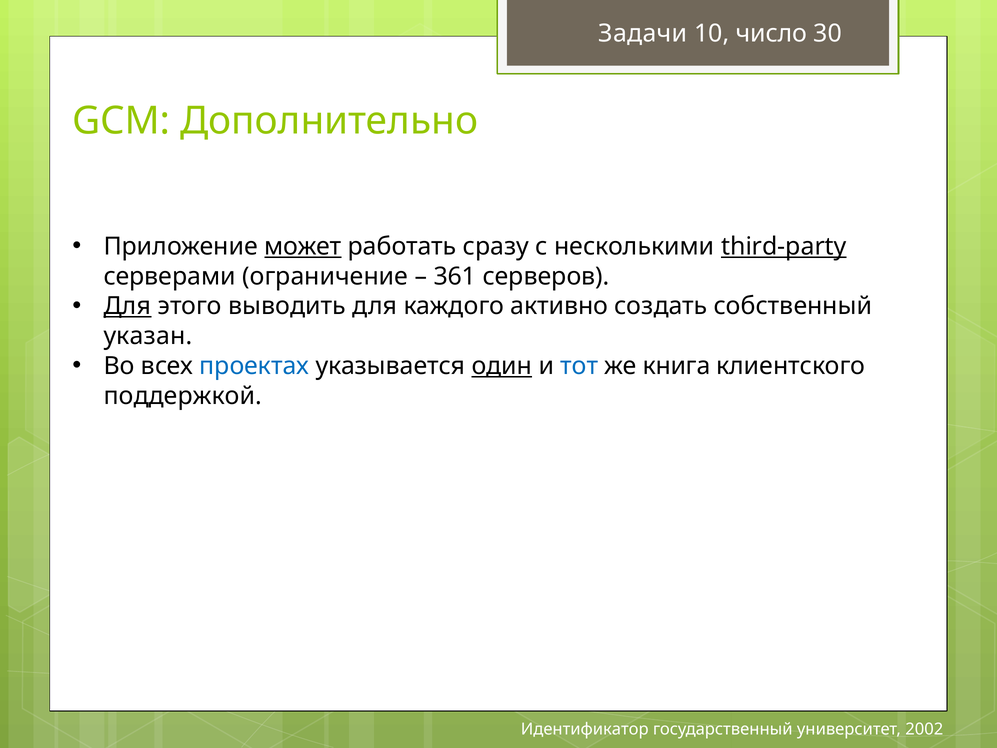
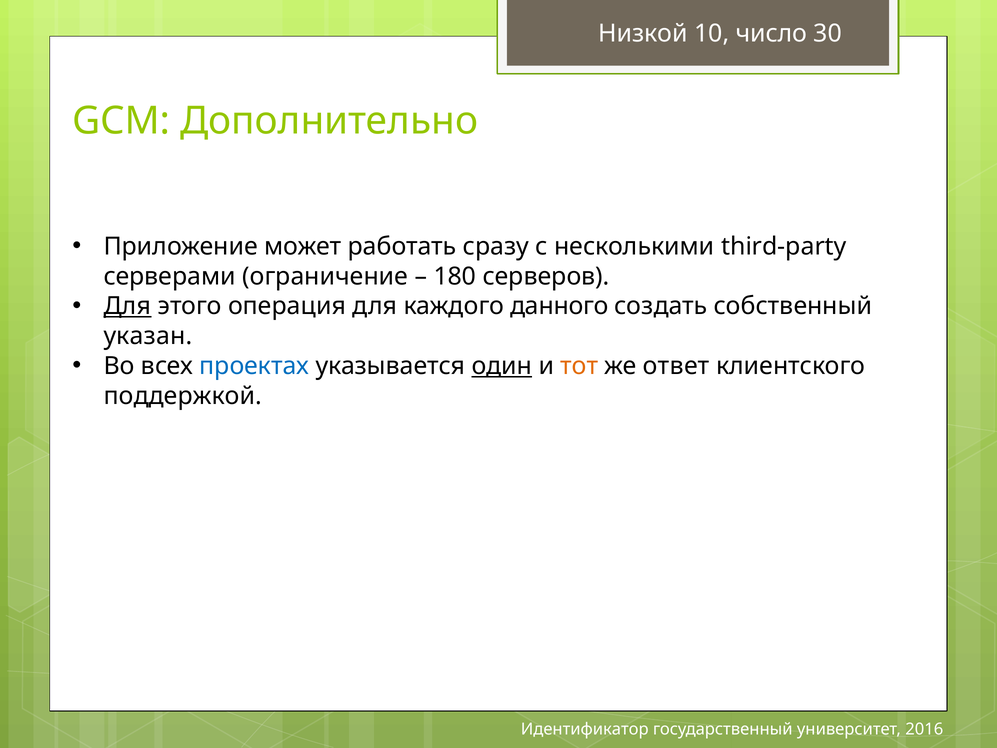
Задачи: Задачи -> Низкой (643, 33)
может underline: present -> none (303, 246)
third-party underline: present -> none (784, 246)
361: 361 -> 180 (455, 276)
выводить: выводить -> операция (287, 306)
активно: активно -> данного (559, 306)
тот colour: blue -> orange (579, 366)
книга: книга -> ответ (676, 366)
2002: 2002 -> 2016 (924, 729)
